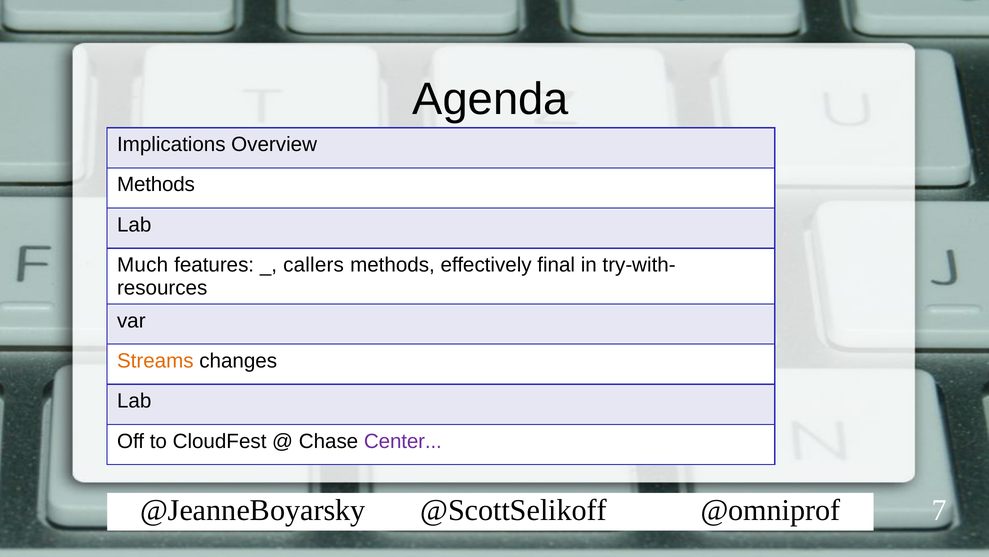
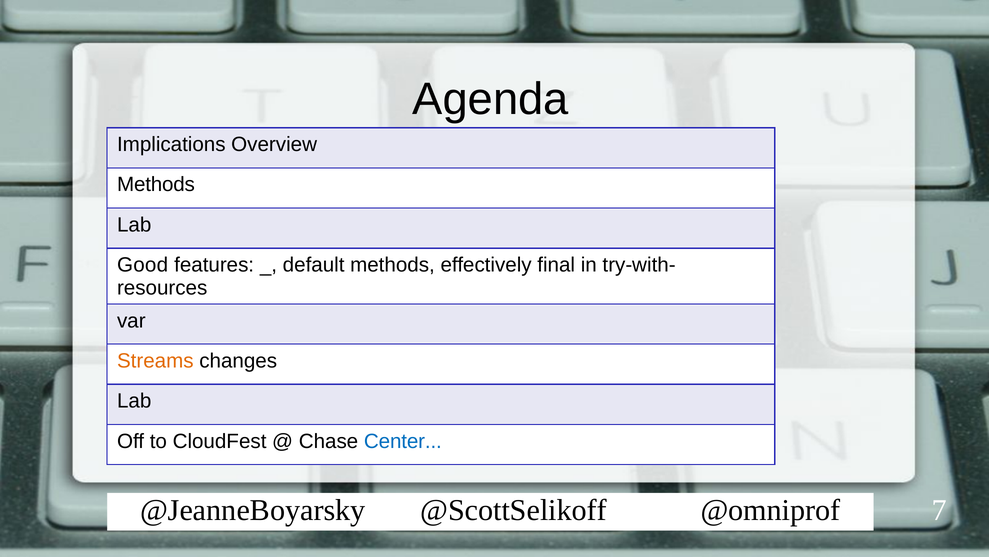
Much: Much -> Good (143, 265)
callers: callers -> default (314, 265)
Center colour: purple -> blue (403, 441)
